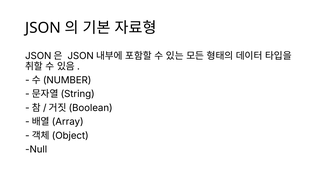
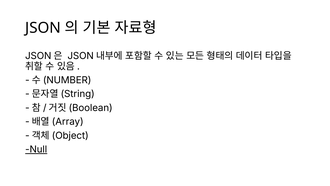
Null underline: none -> present (36, 149)
